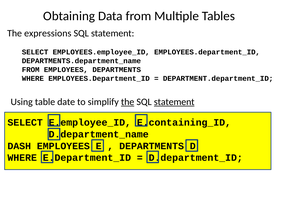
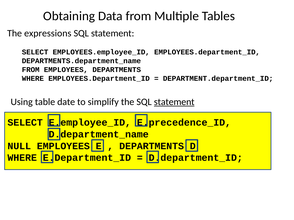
the underline: present -> none (128, 102)
E.containing_ID: E.containing_ID -> E.precedence_ID (184, 123)
DASH: DASH -> NULL (19, 146)
